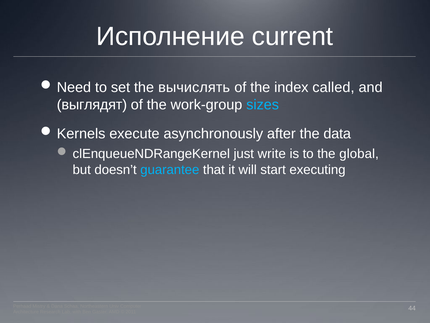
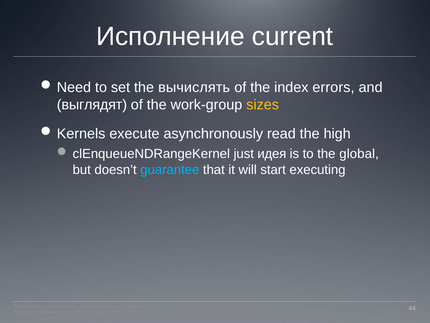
called: called -> errors (333, 87)
sizes colour: light blue -> yellow (263, 105)
after: after -> read (281, 134)
data: data -> high (337, 134)
write: write -> идея (272, 154)
